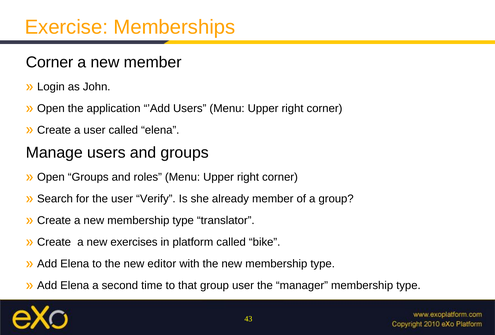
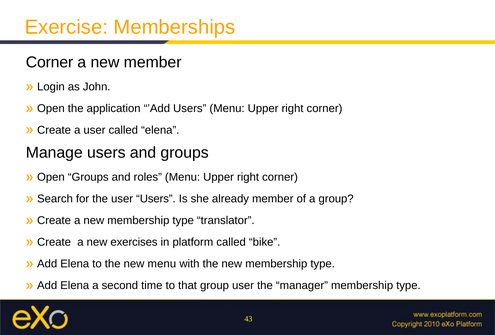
user Verify: Verify -> Users (156, 199)
new editor: editor -> menu (162, 264)
